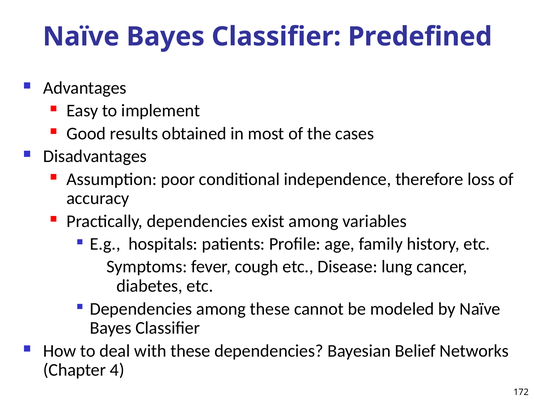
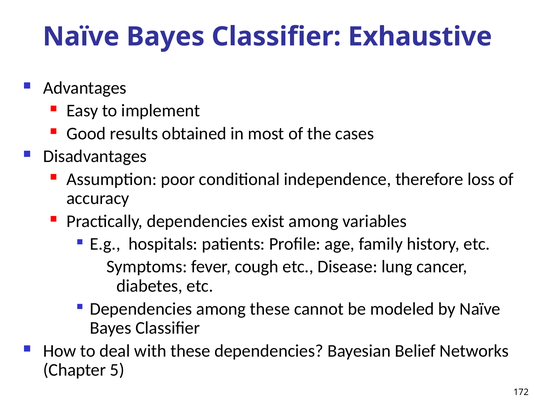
Predefined: Predefined -> Exhaustive (420, 37)
4: 4 -> 5 (117, 370)
